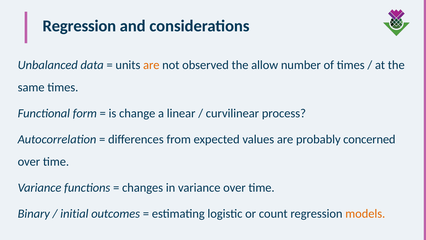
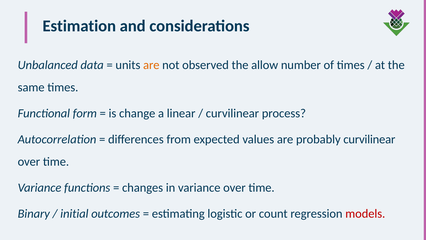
Regression: Regression -> Estimation (79, 26)
probably concerned: concerned -> curvilinear (369, 139)
models colour: orange -> red (365, 213)
